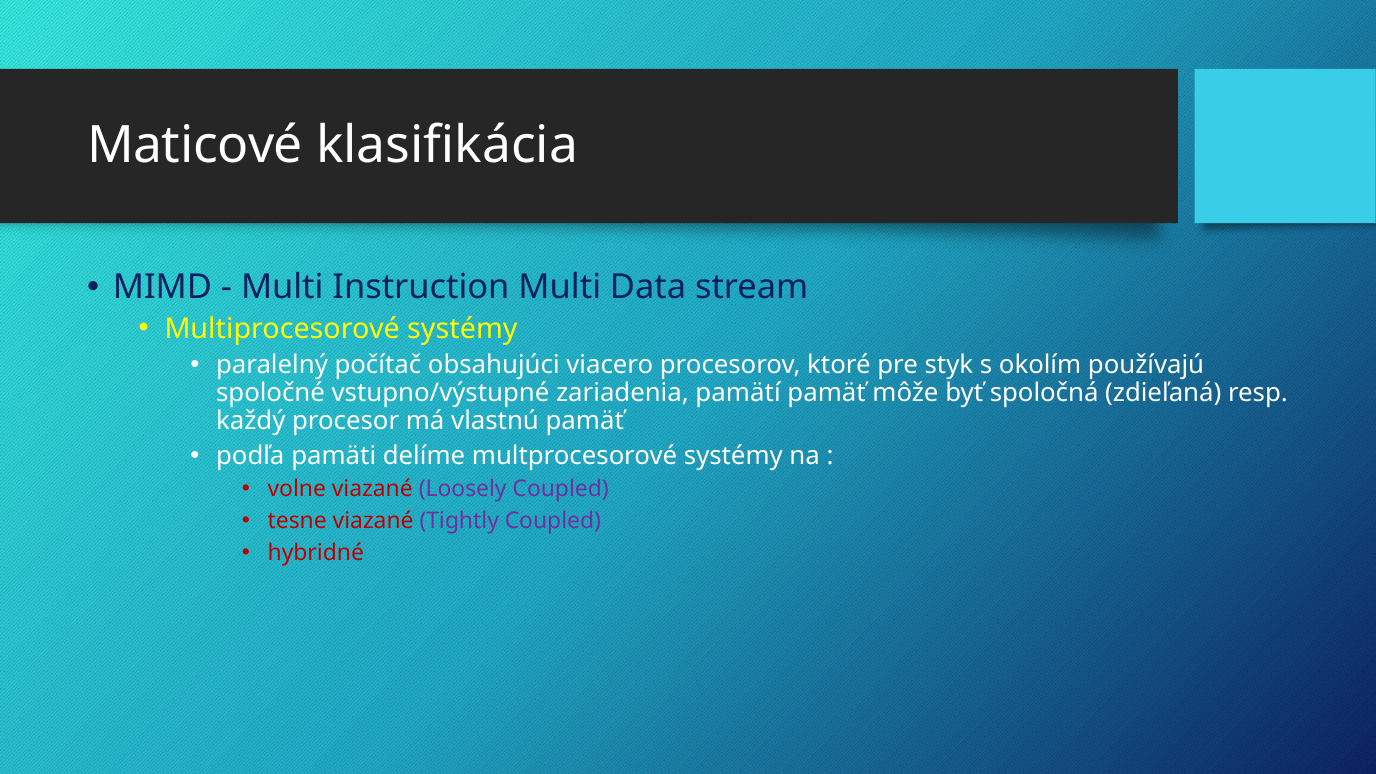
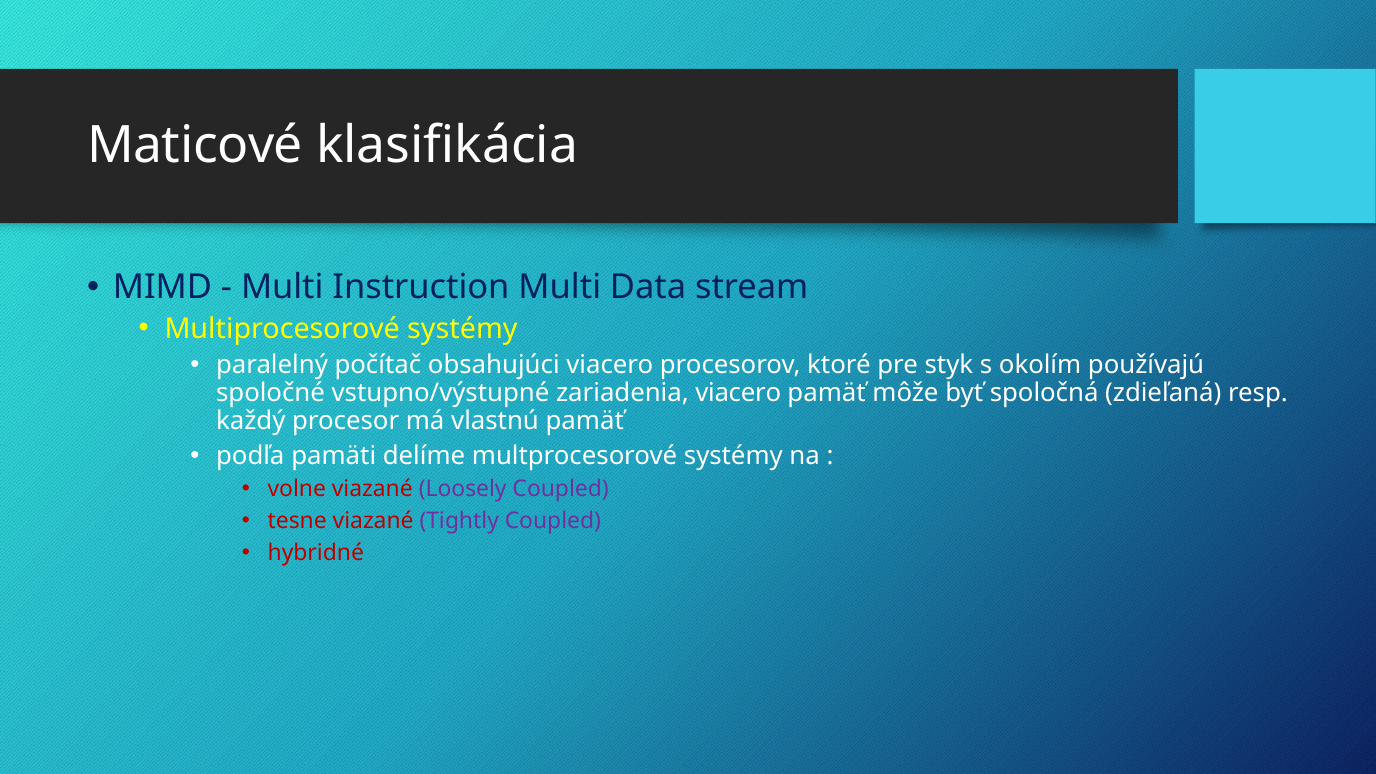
zariadenia pamätí: pamätí -> viacero (738, 393)
